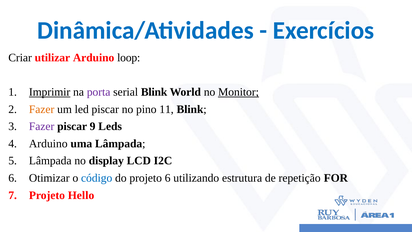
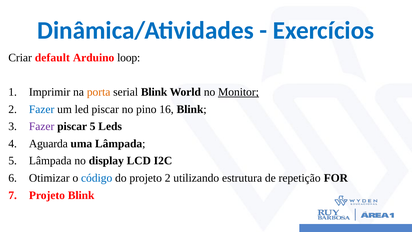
utilizar: utilizar -> default (52, 58)
Imprimir underline: present -> none (50, 92)
porta colour: purple -> orange (99, 92)
Fazer colour: orange -> blue (42, 109)
11: 11 -> 16 (167, 109)
piscar 9: 9 -> 5 (93, 126)
4 Arduino: Arduino -> Aguarda (48, 144)
projeto 6: 6 -> 2 (168, 178)
Projeto Hello: Hello -> Blink (81, 195)
